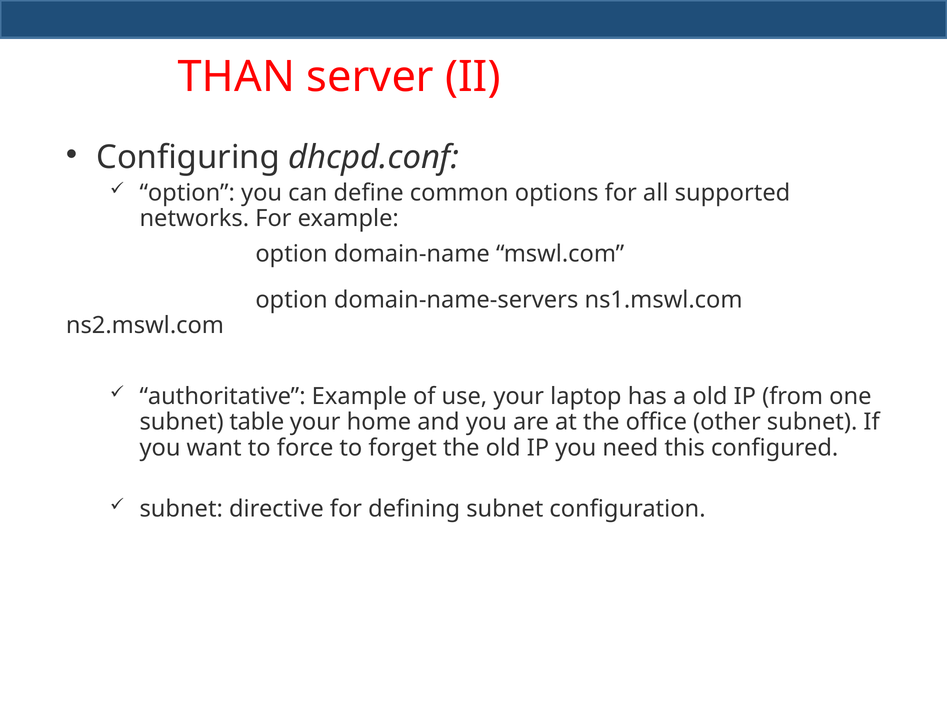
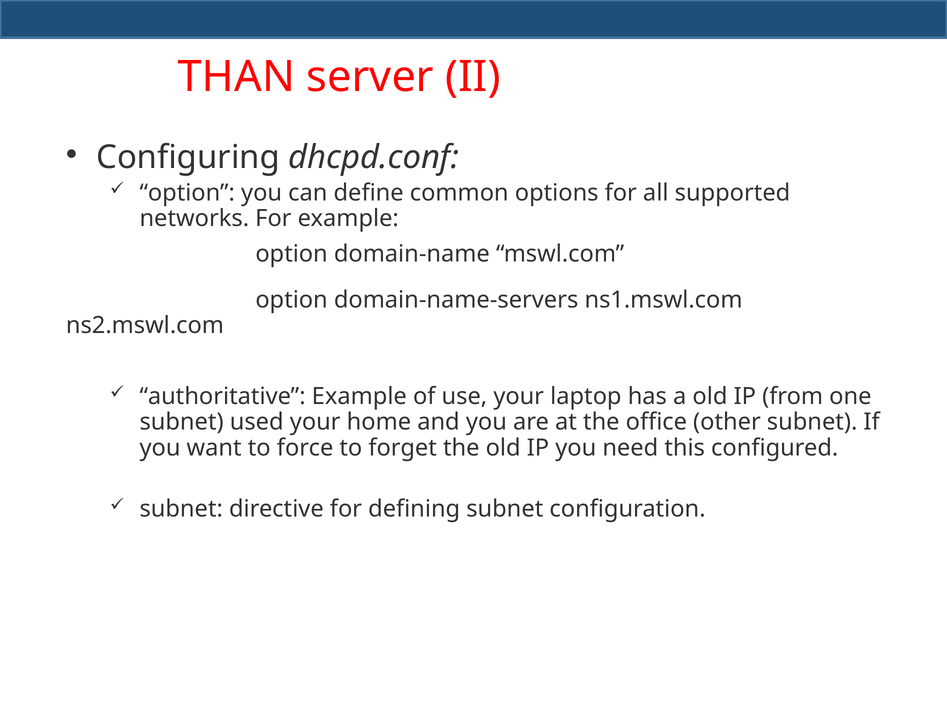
table: table -> used (257, 422)
